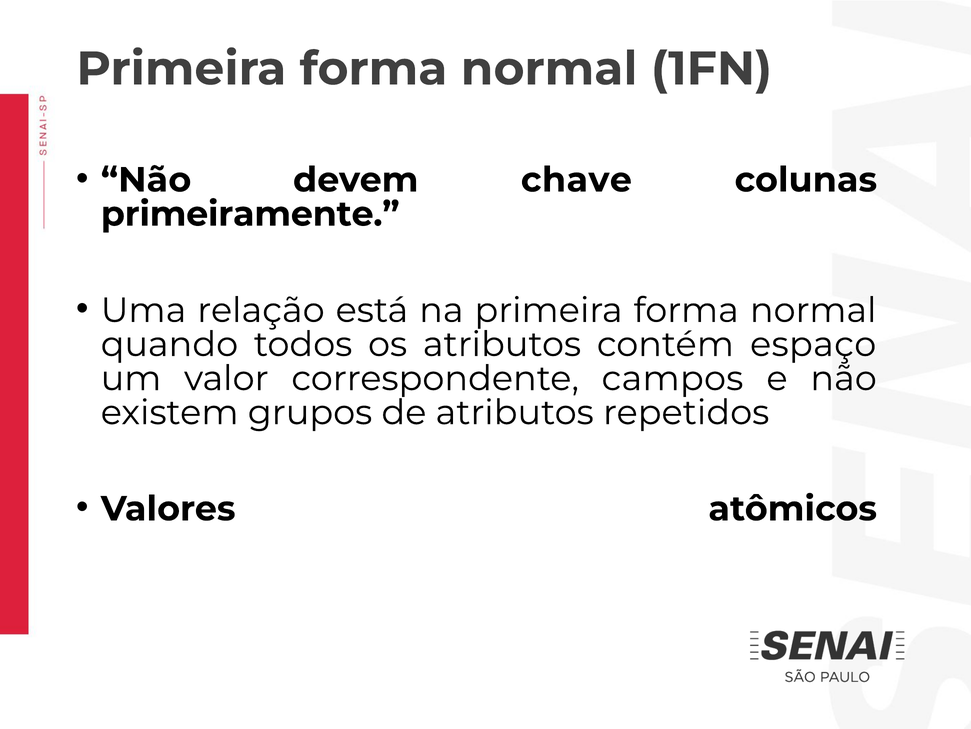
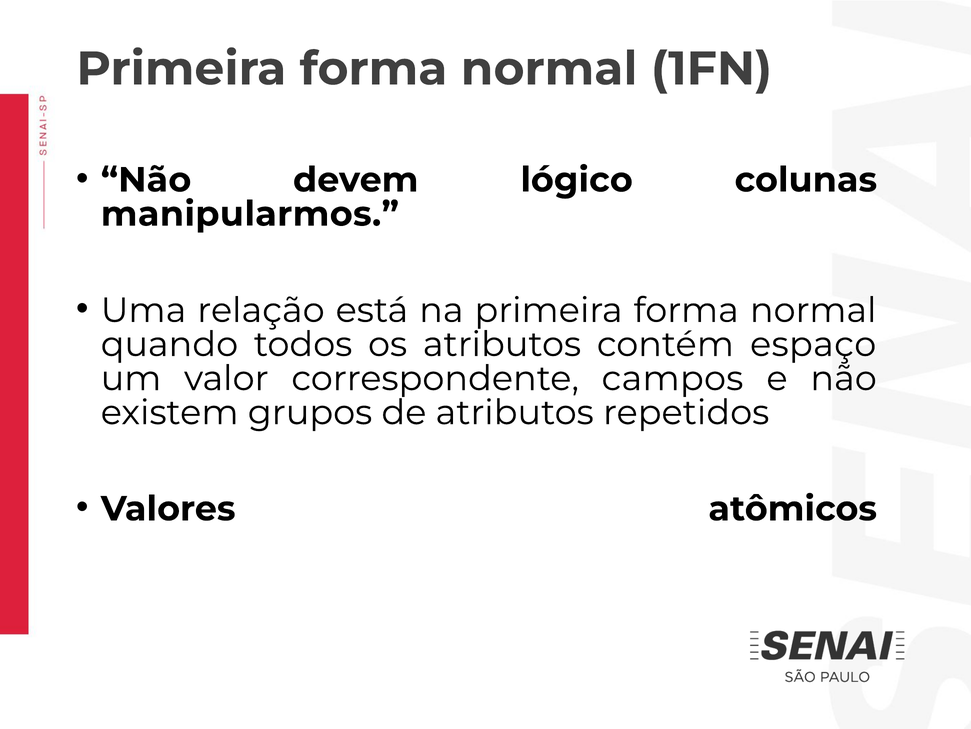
chave: chave -> lógico (577, 180)
primeiramente: primeiramente -> manipularmos (250, 214)
